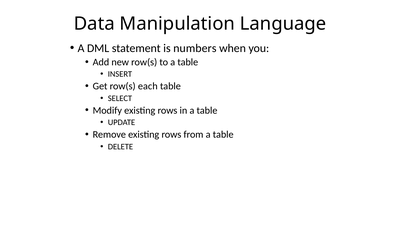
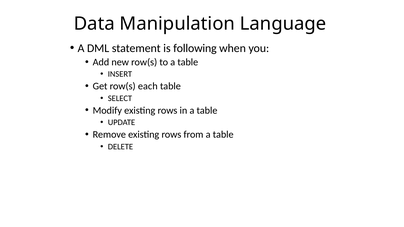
numbers: numbers -> following (195, 48)
